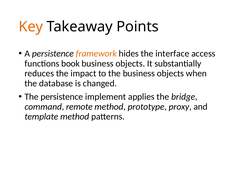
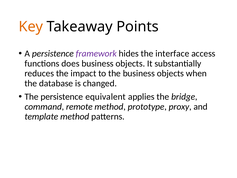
framework colour: orange -> purple (96, 53)
book: book -> does (70, 63)
implement: implement -> equivalent (106, 97)
